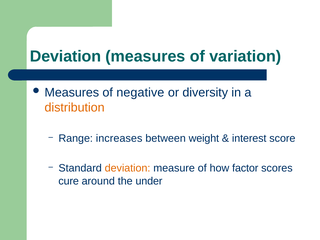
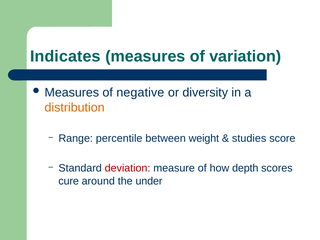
Deviation: Deviation -> Indicates (65, 56)
increases: increases -> percentile (119, 138)
interest: interest -> studies (249, 138)
deviation colour: orange -> red (128, 168)
factor: factor -> depth (245, 168)
